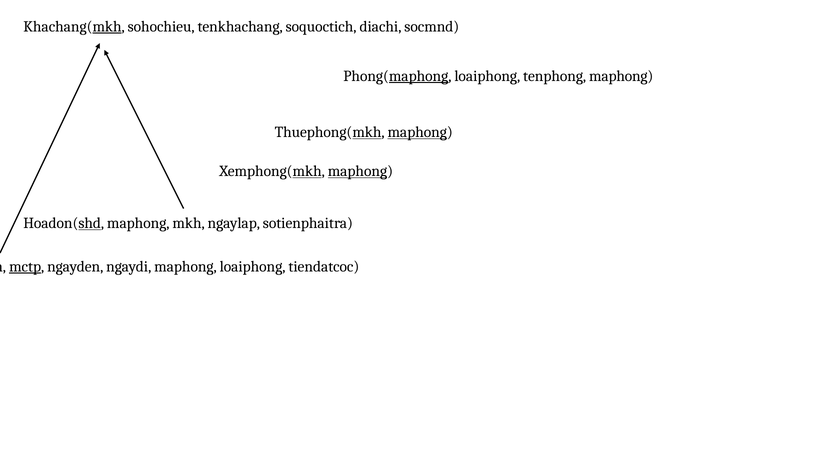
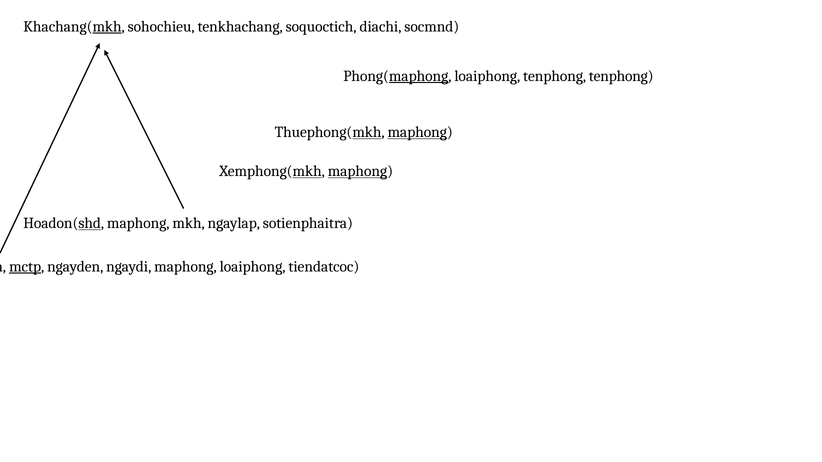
tenphong maphong: maphong -> tenphong (621, 76)
